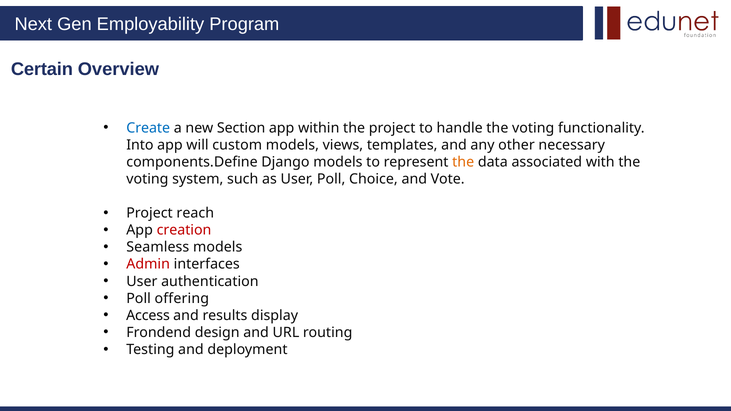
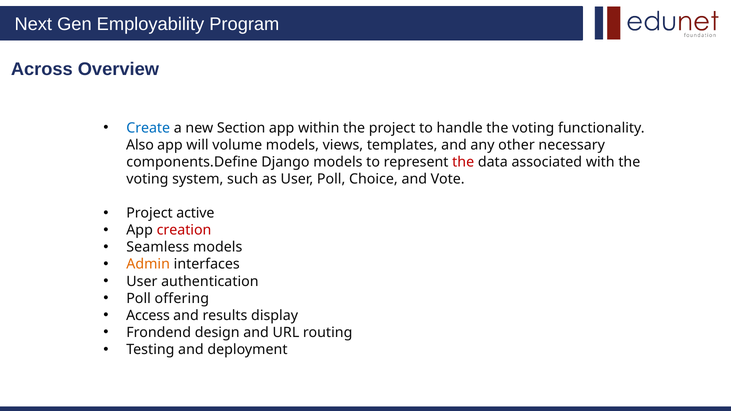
Certain: Certain -> Across (42, 69)
Into: Into -> Also (140, 145)
custom: custom -> volume (237, 145)
the colour: orange -> red (463, 162)
reach: reach -> active (195, 213)
Admin colour: red -> orange (148, 264)
